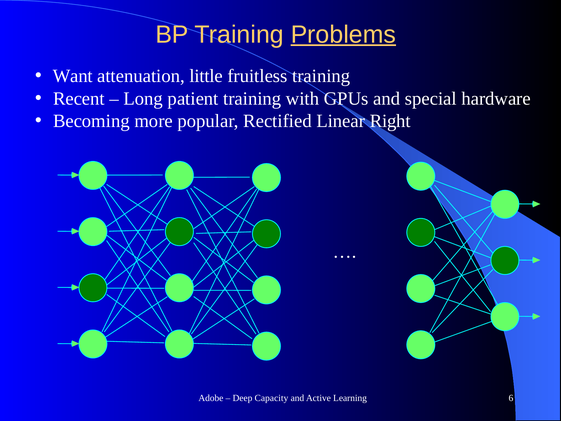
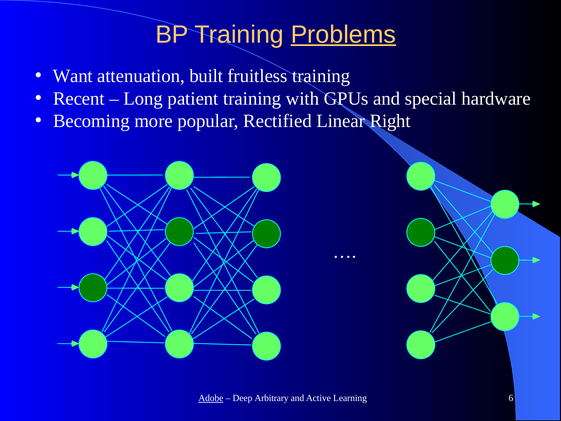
little: little -> built (206, 76)
Adobe underline: none -> present (211, 398)
Capacity: Capacity -> Arbitrary (272, 398)
